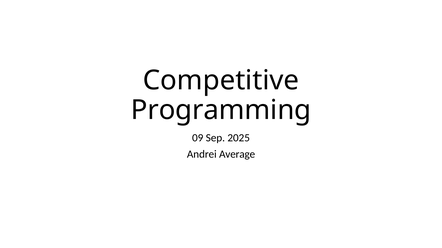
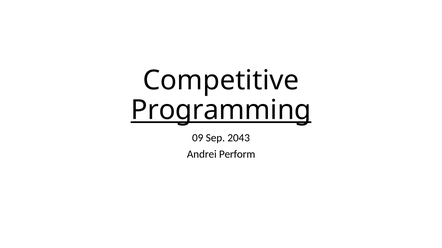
Programming underline: none -> present (221, 110)
2025: 2025 -> 2043 (239, 138)
Average: Average -> Perform (237, 155)
